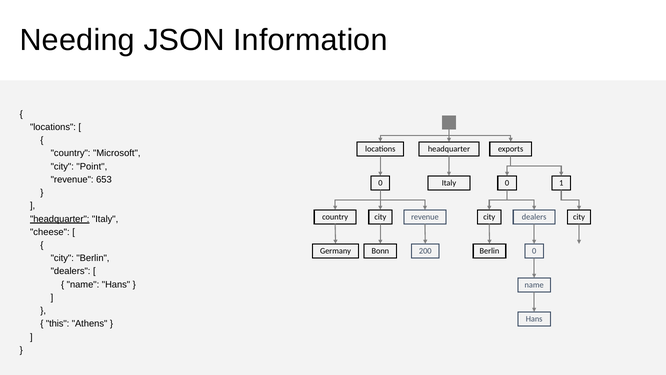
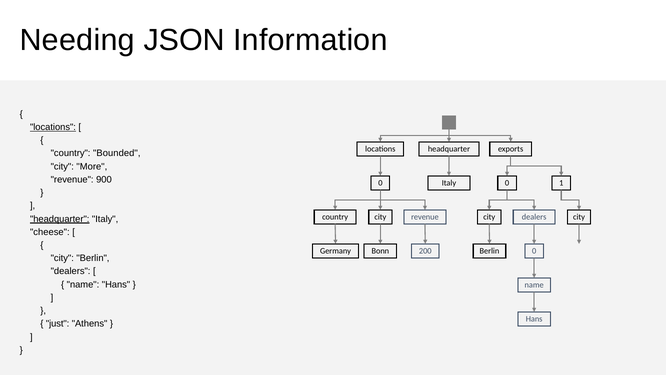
locations underline: none -> present (53, 127)
Microsoft: Microsoft -> Bounded (117, 153)
Point: Point -> More (92, 166)
653: 653 -> 900 (104, 179)
this: this -> just (58, 324)
